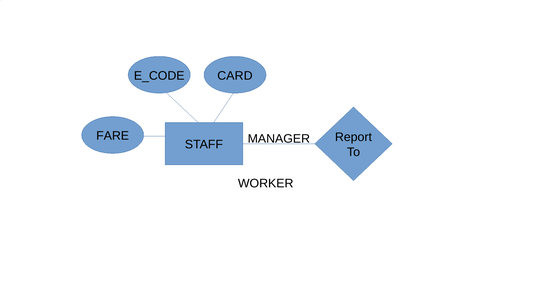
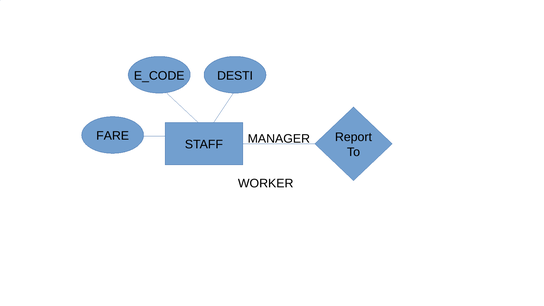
CARD: CARD -> DESTI (235, 76)
